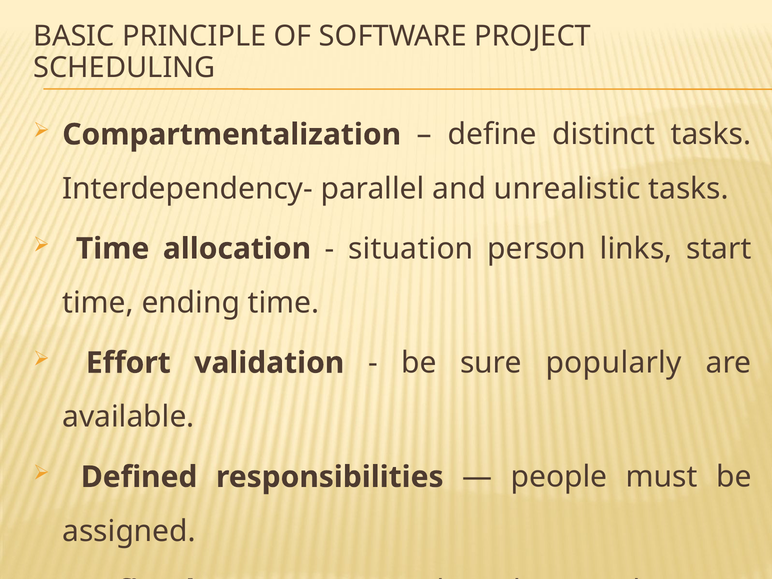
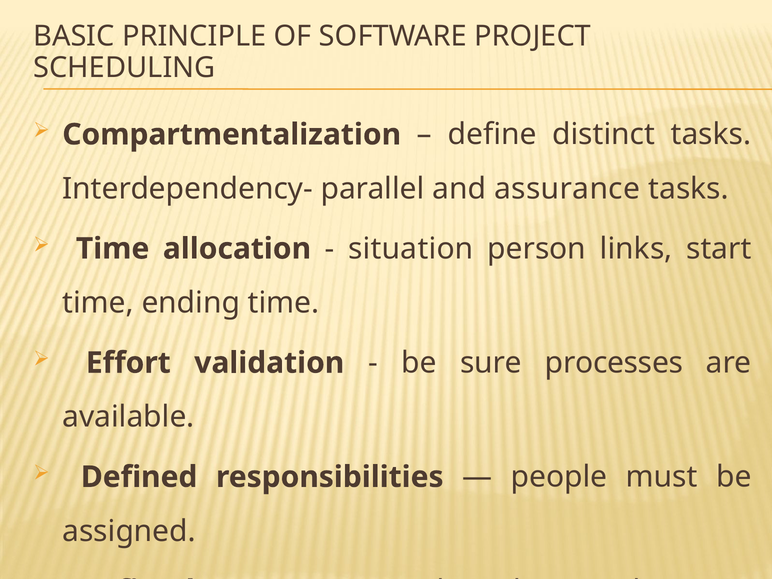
unrealistic: unrealistic -> assurance (567, 189)
popularly: popularly -> processes (614, 363)
